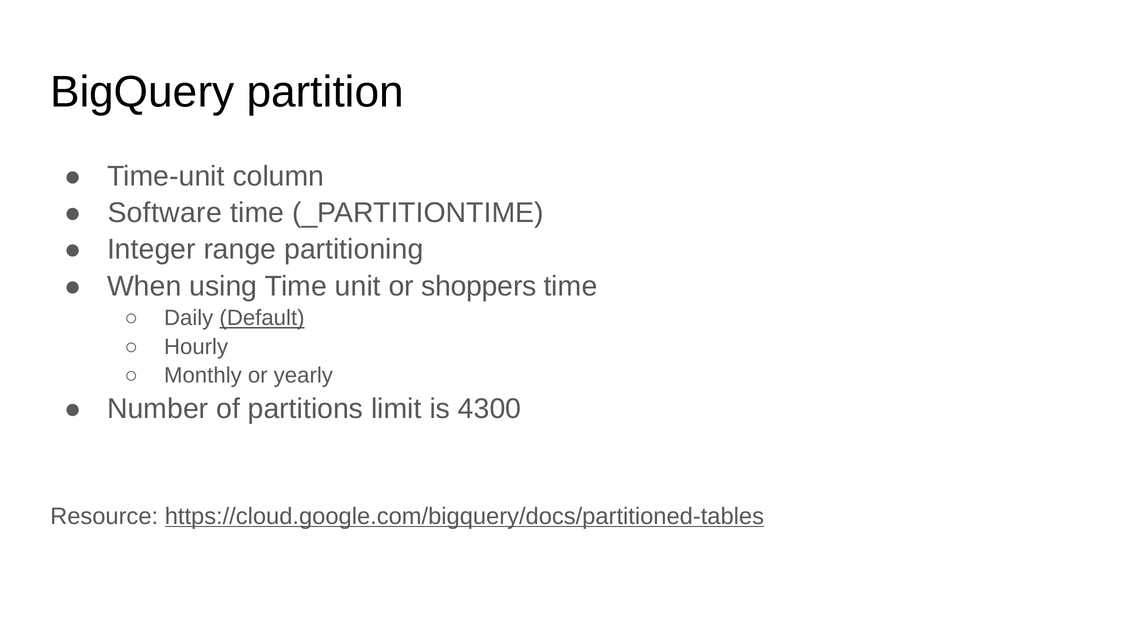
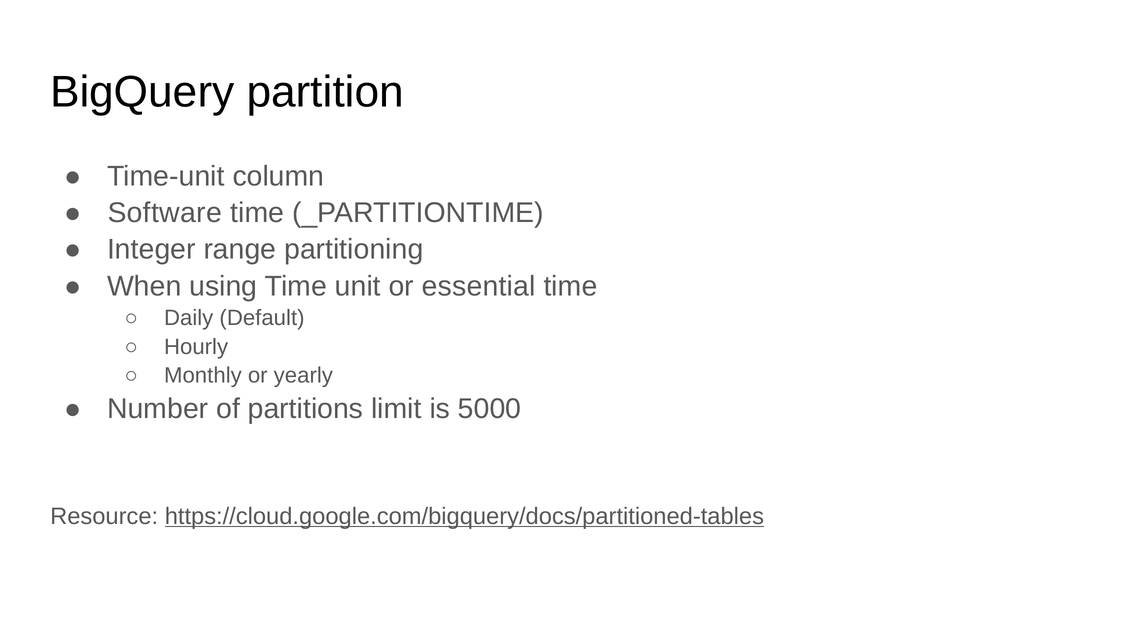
shoppers: shoppers -> essential (479, 286)
Default underline: present -> none (262, 318)
4300: 4300 -> 5000 (490, 408)
